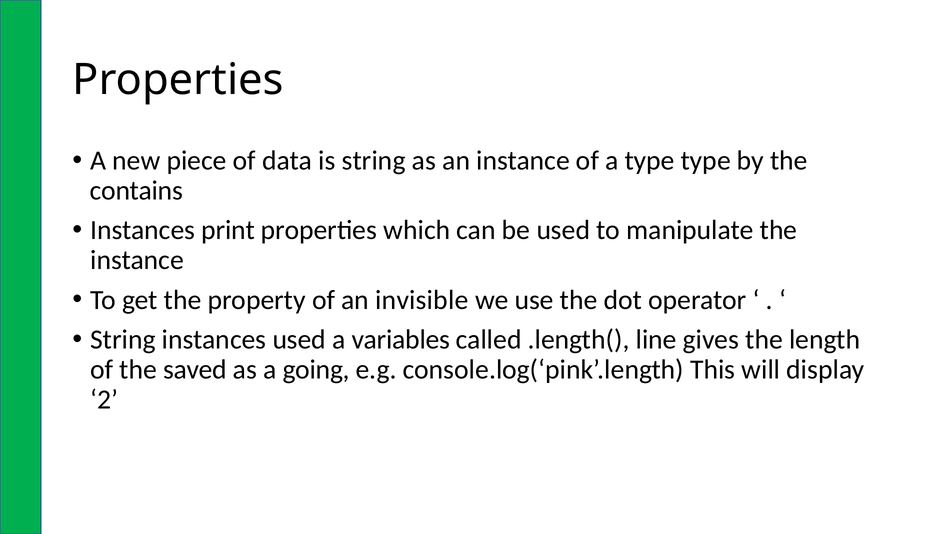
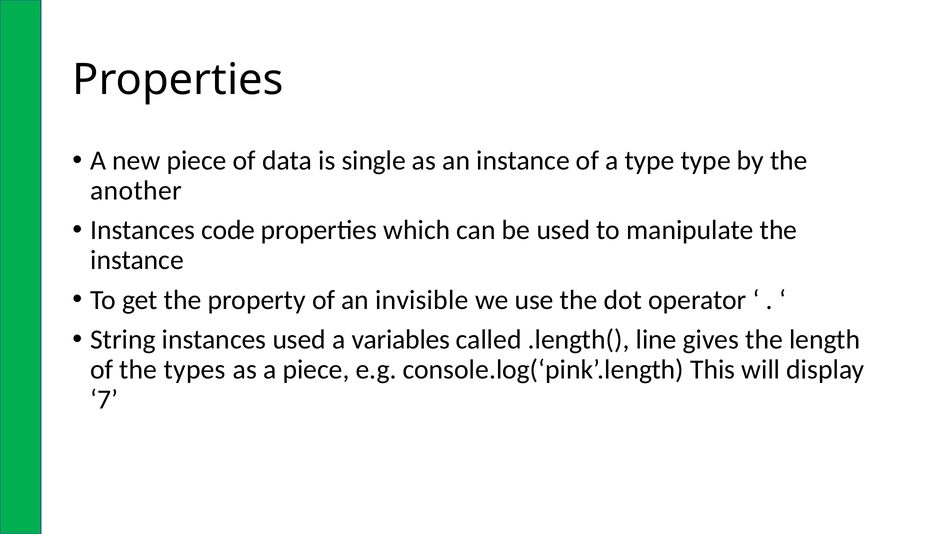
is string: string -> single (374, 161)
contains: contains -> another (136, 191)
print: print -> code (228, 230)
saved: saved -> types (195, 370)
a going: going -> piece (316, 370)
2: 2 -> 7 (104, 400)
